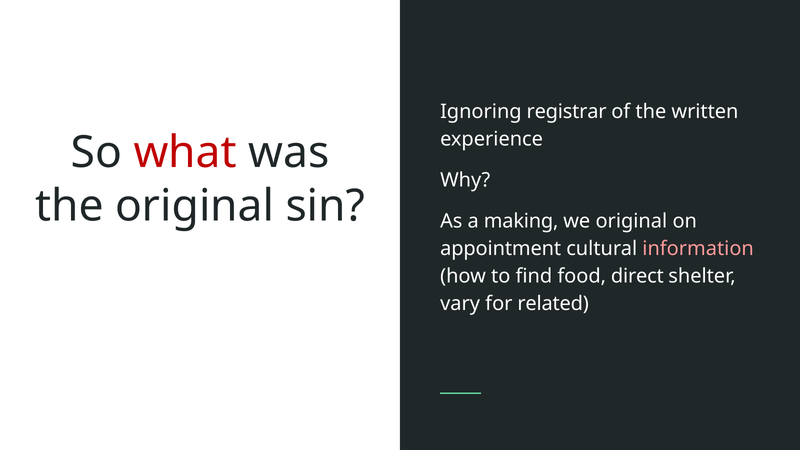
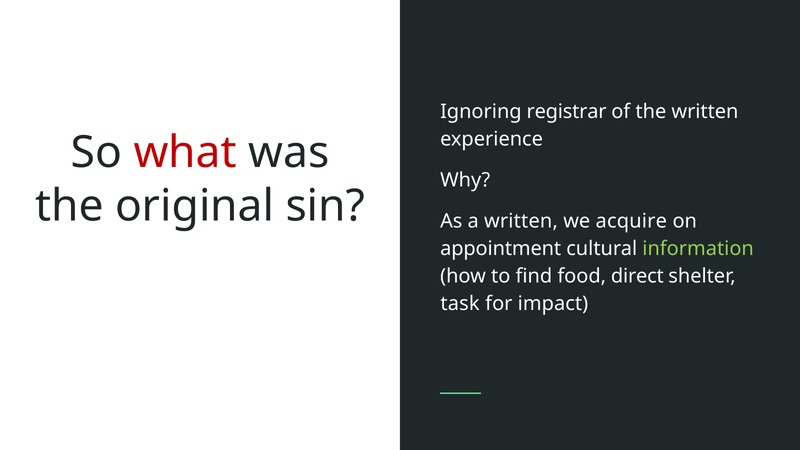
a making: making -> written (521, 221)
we original: original -> acquire (631, 221)
information colour: pink -> light green (698, 249)
vary: vary -> task (460, 304)
related: related -> impact (553, 304)
